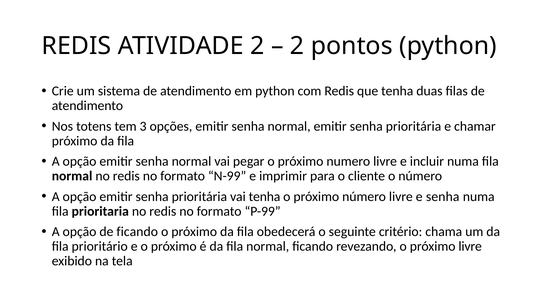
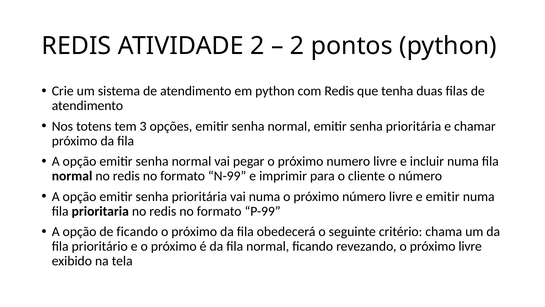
vai tenha: tenha -> numa (265, 196)
e senha: senha -> emitir (443, 196)
